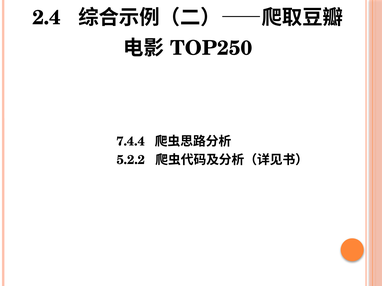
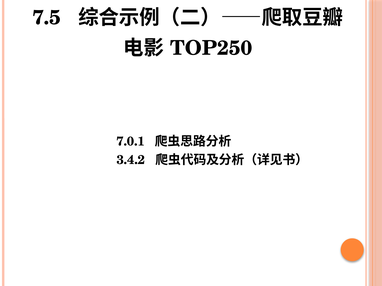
2.4: 2.4 -> 7.5 (47, 18)
7.4.4: 7.4.4 -> 7.0.1 (131, 142)
5.2.2: 5.2.2 -> 3.4.2 (131, 160)
